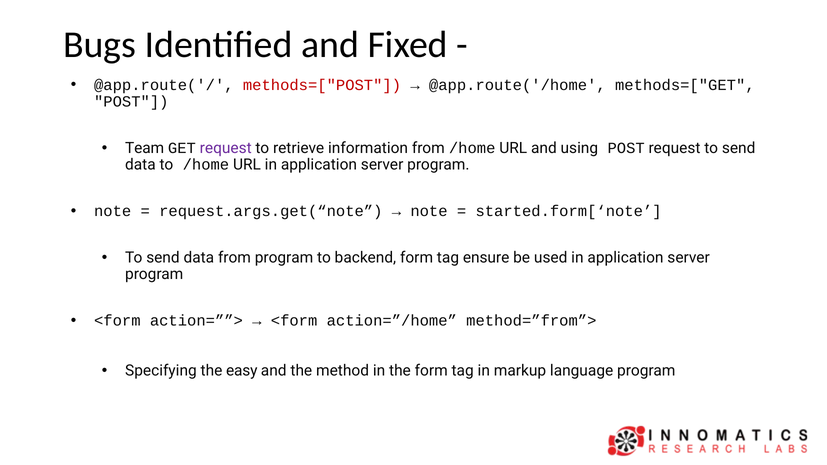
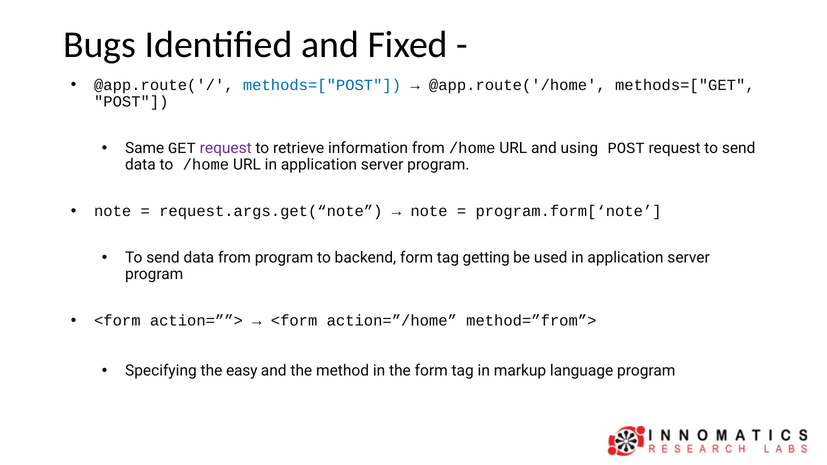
methods=["POST colour: red -> blue (322, 85)
Team: Team -> Same (145, 148)
started.form[‘note: started.form[‘note -> program.form[‘note (569, 211)
ensure: ensure -> getting (486, 258)
